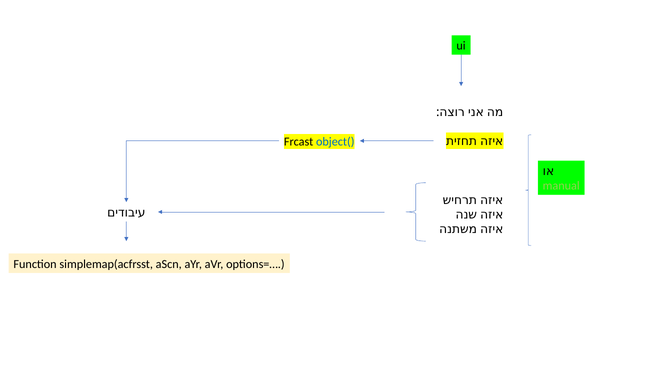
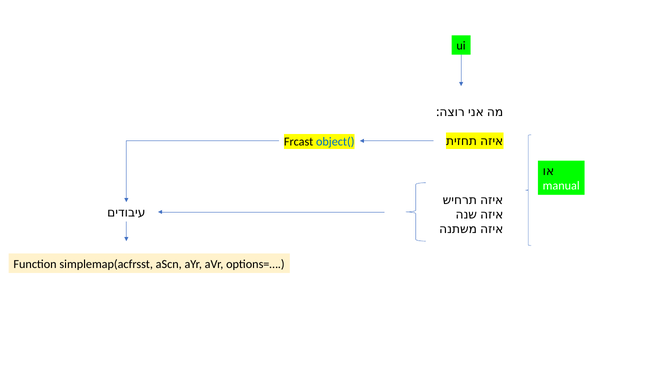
manual colour: light green -> white (561, 186)
